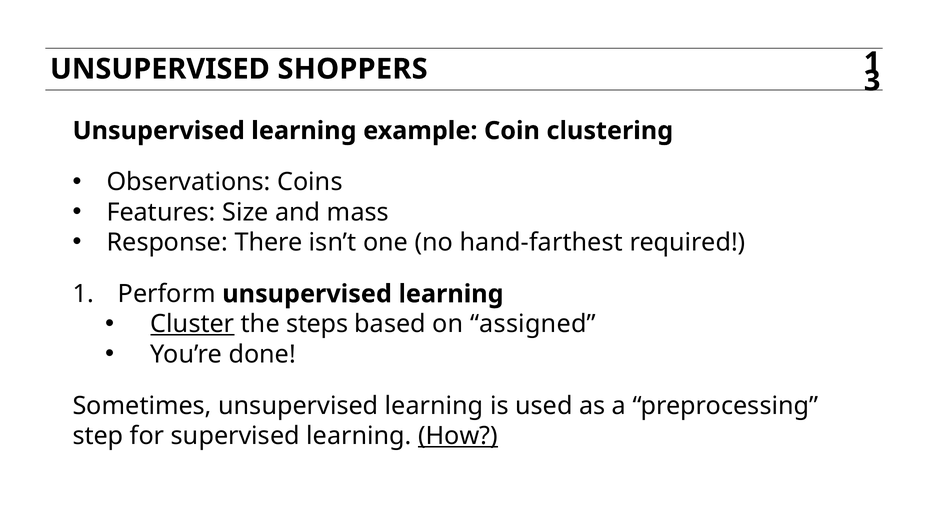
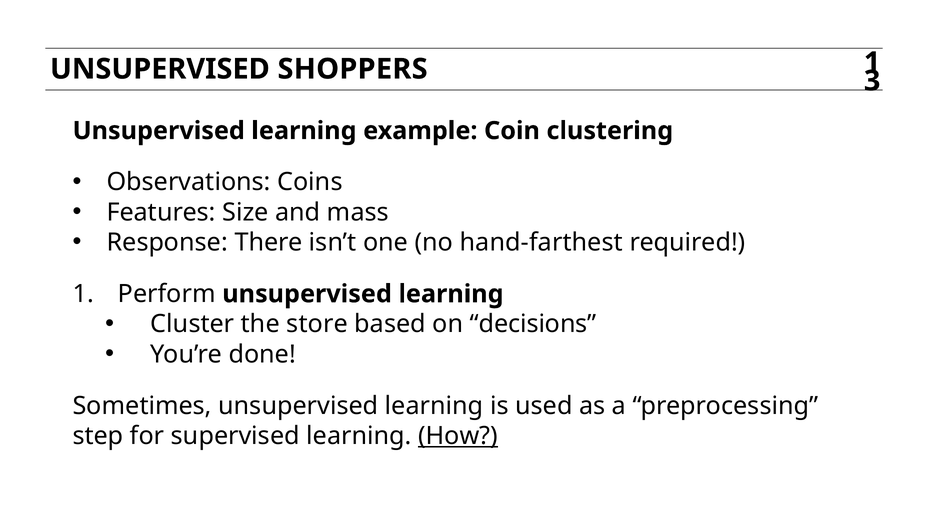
Cluster underline: present -> none (192, 324)
steps: steps -> store (317, 324)
assigned: assigned -> decisions (533, 324)
